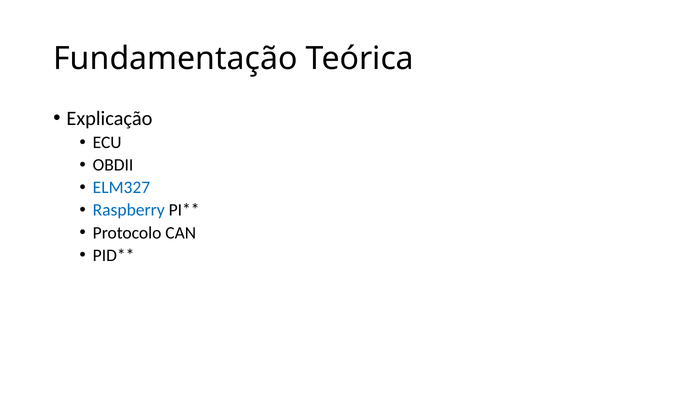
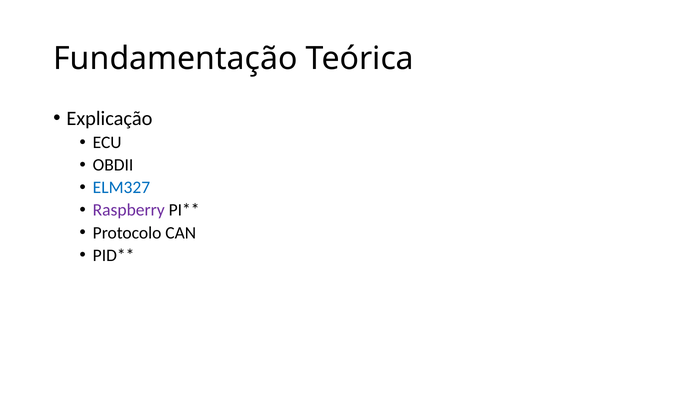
Raspberry colour: blue -> purple (129, 210)
